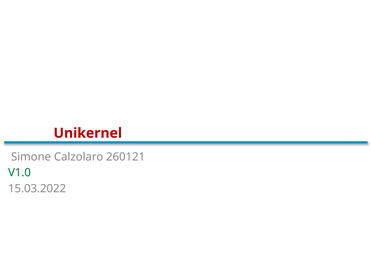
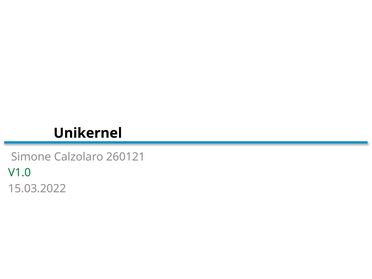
Unikernel colour: red -> black (88, 133)
